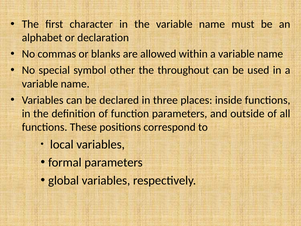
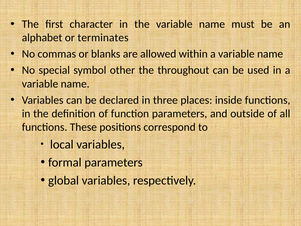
declaration: declaration -> terminates (103, 38)
